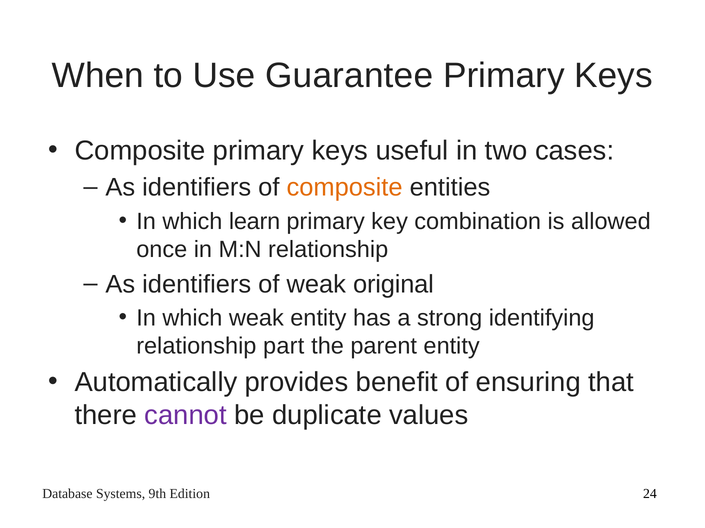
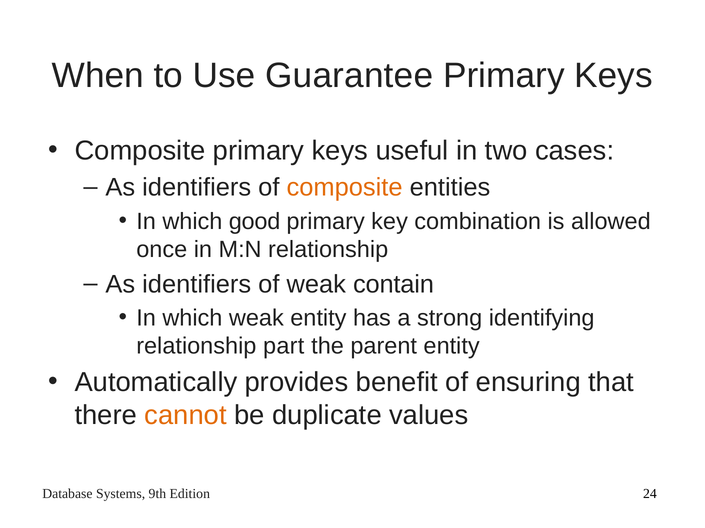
learn: learn -> good (255, 222)
original: original -> contain (393, 285)
cannot colour: purple -> orange (186, 416)
